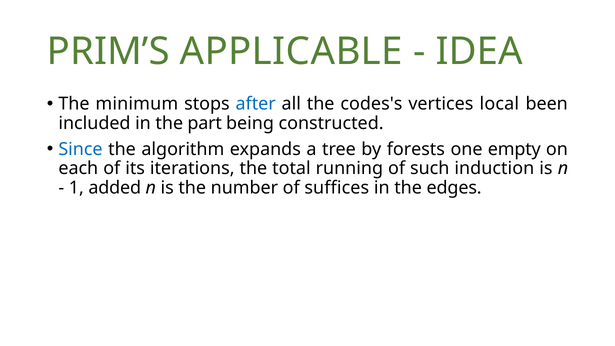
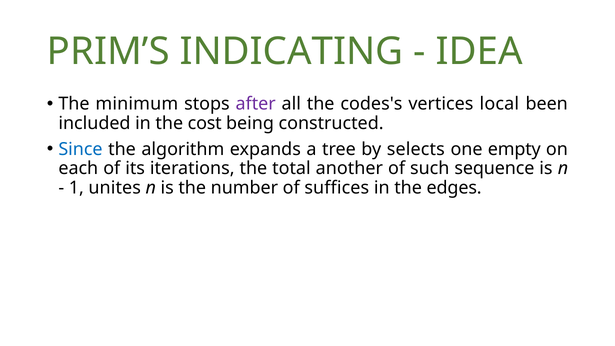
APPLICABLE: APPLICABLE -> INDICATING (291, 52)
after colour: blue -> purple (256, 104)
part: part -> cost (205, 123)
forests: forests -> selects (416, 149)
running: running -> another (349, 169)
induction: induction -> sequence (494, 169)
added: added -> unites (115, 188)
